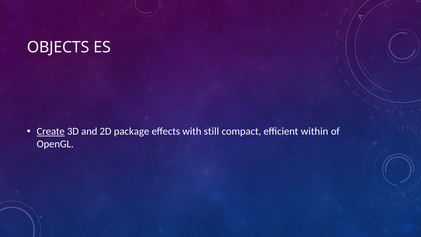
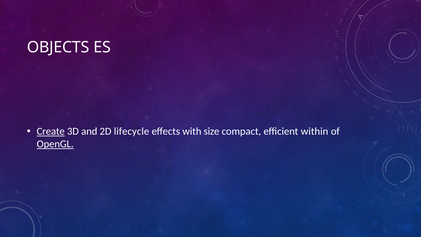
package: package -> lifecycle (132, 131)
still: still -> size (212, 131)
OpenGL underline: none -> present (55, 144)
